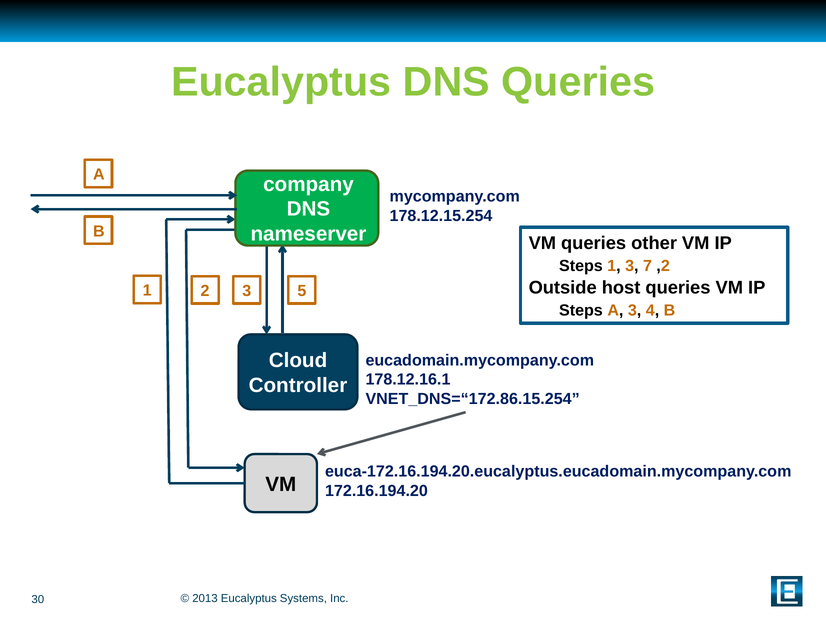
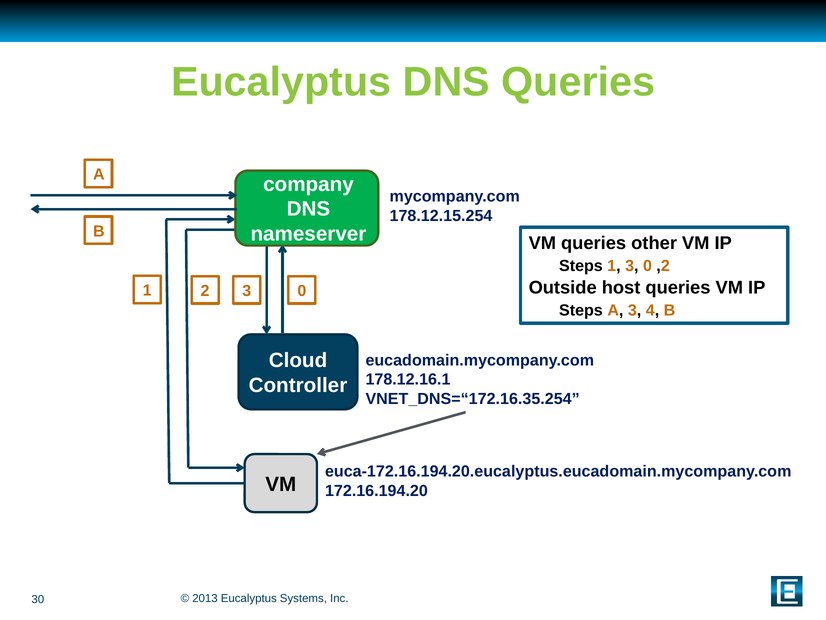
3 7: 7 -> 0 (648, 266)
1 5: 5 -> 0 (302, 291)
VNET_DNS=“172.86.15.254: VNET_DNS=“172.86.15.254 -> VNET_DNS=“172.16.35.254 (473, 399)
